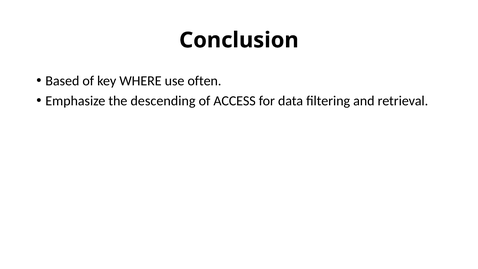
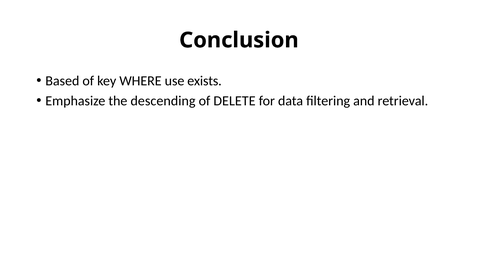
often: often -> exists (204, 81)
ACCESS: ACCESS -> DELETE (235, 101)
